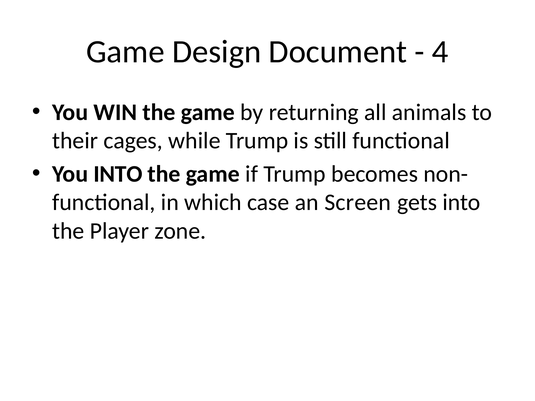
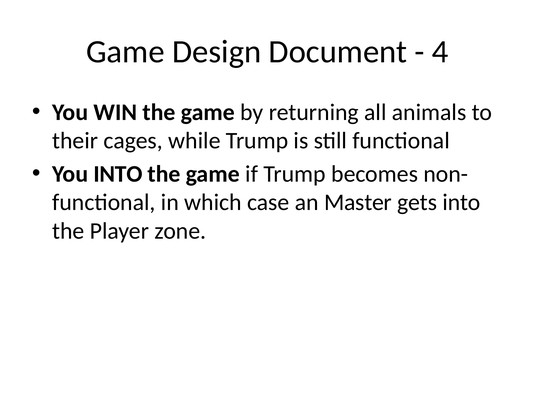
Screen: Screen -> Master (358, 203)
